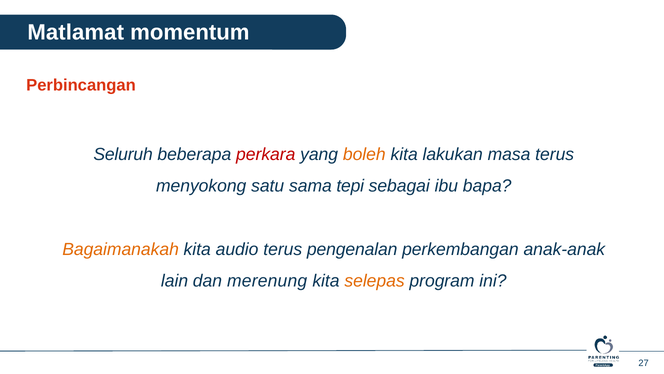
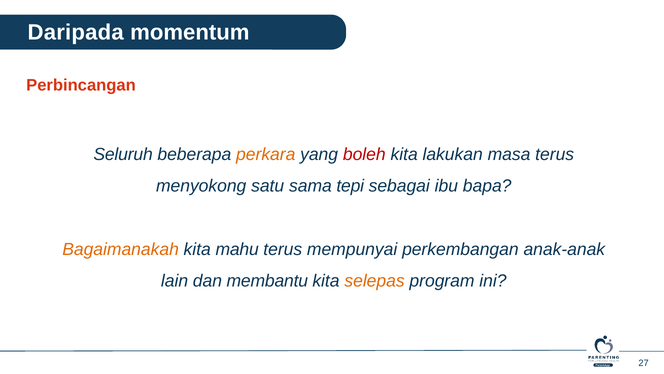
Matlamat: Matlamat -> Daripada (76, 32)
perkara colour: red -> orange (266, 154)
boleh colour: orange -> red (364, 154)
audio: audio -> mahu (237, 249)
pengenalan: pengenalan -> mempunyai (352, 249)
merenung: merenung -> membantu (267, 281)
